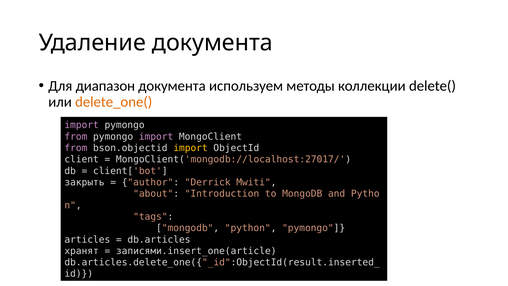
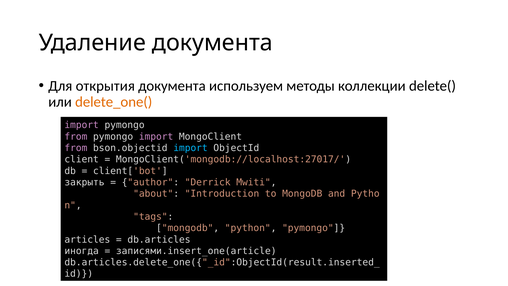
диапазон: диапазон -> открытия (105, 86)
import colour: yellow -> light blue (191, 148)
хранят: хранят -> иногда (82, 251)
